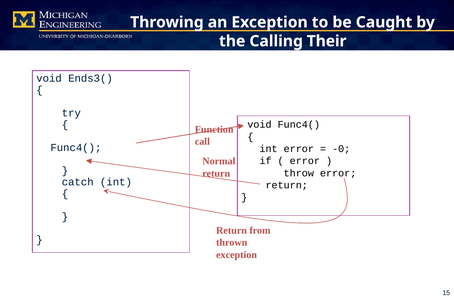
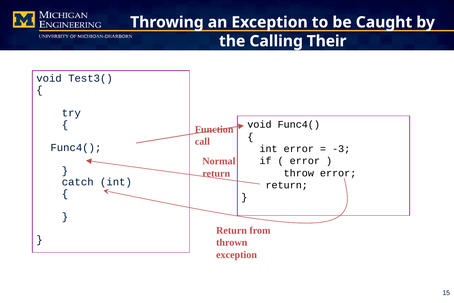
Ends3(: Ends3( -> Test3( (90, 78)
-0: -0 -> -3 (341, 149)
